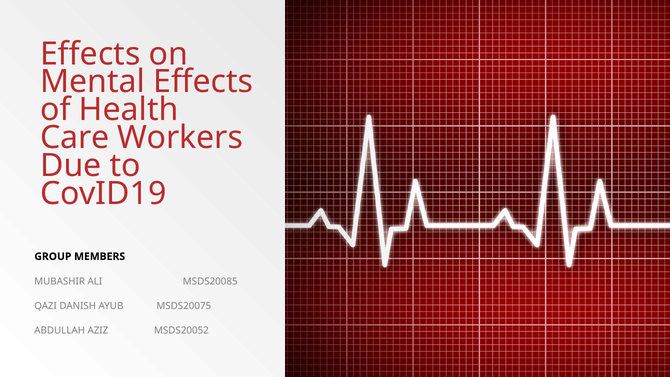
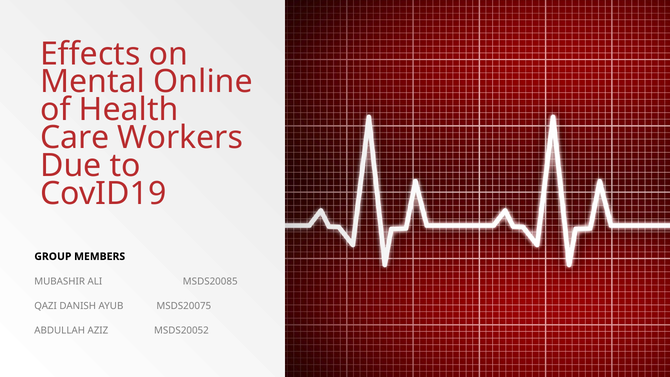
Mental Effects: Effects -> Online (203, 82)
